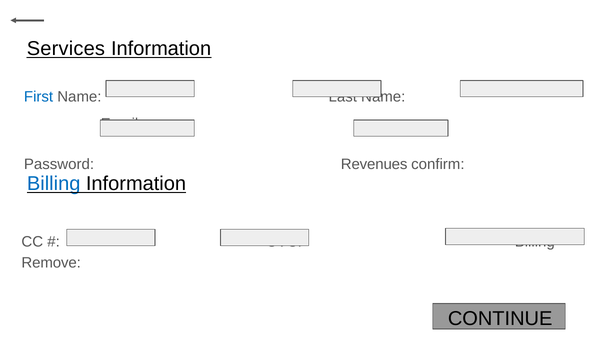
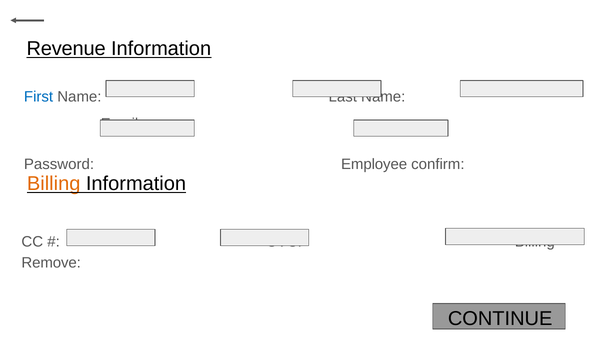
Services: Services -> Revenue (66, 49)
Revenues: Revenues -> Employee (374, 164)
Billing colour: blue -> orange (54, 184)
